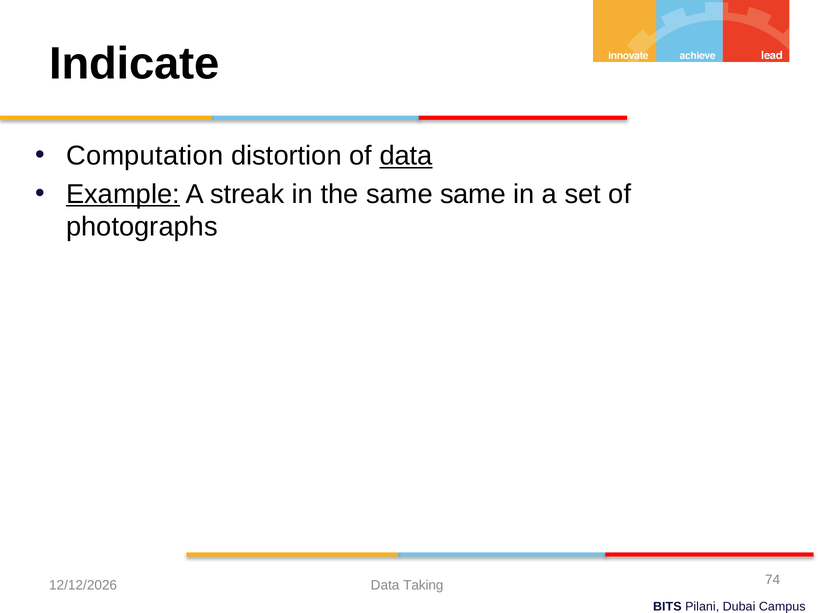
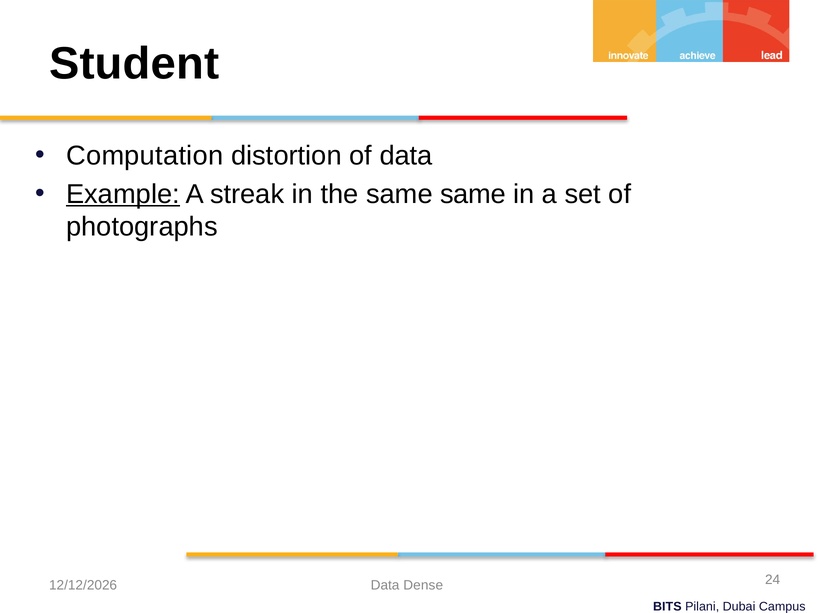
Indicate: Indicate -> Student (134, 64)
data underline: present -> none (406, 156)
Taking: Taking -> Dense (423, 586)
74: 74 -> 24 (773, 580)
